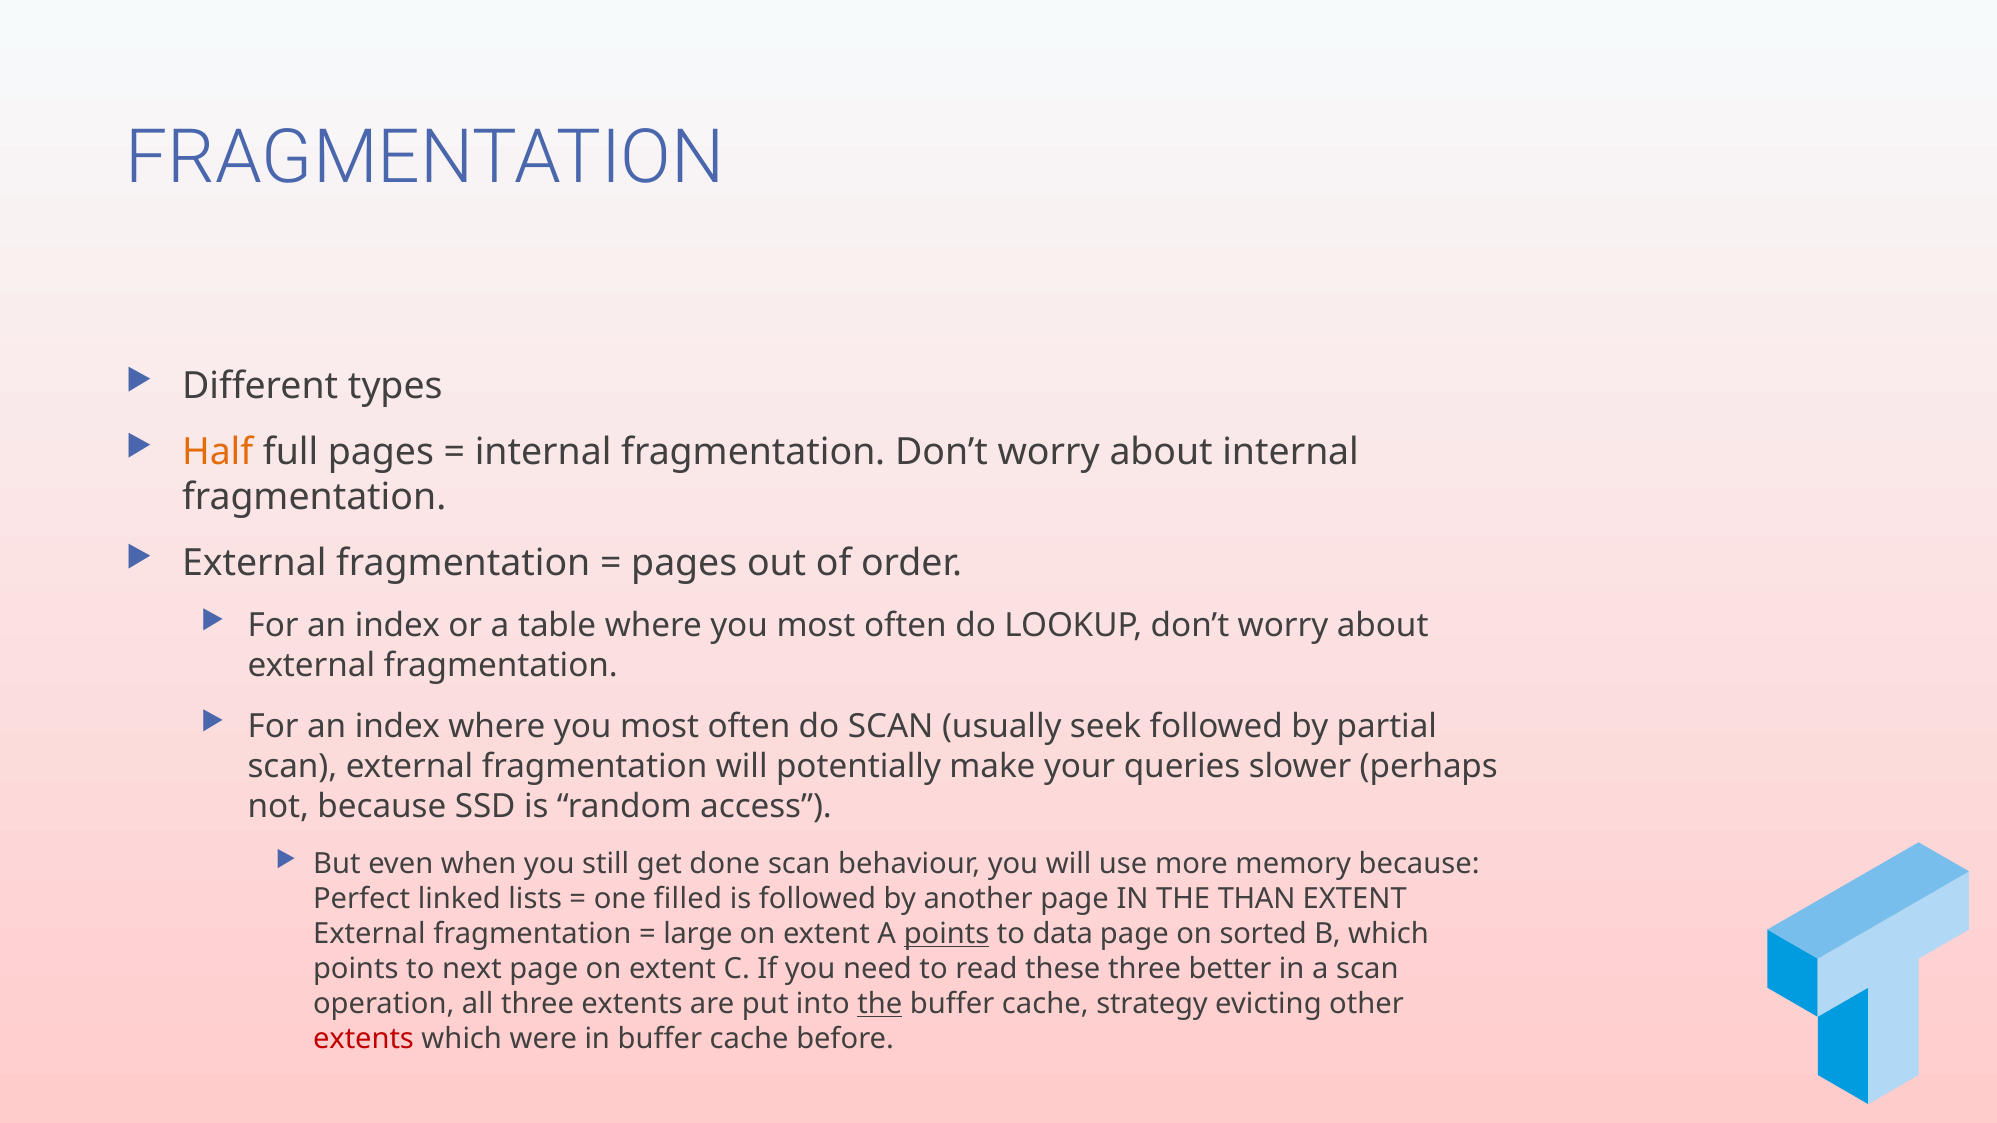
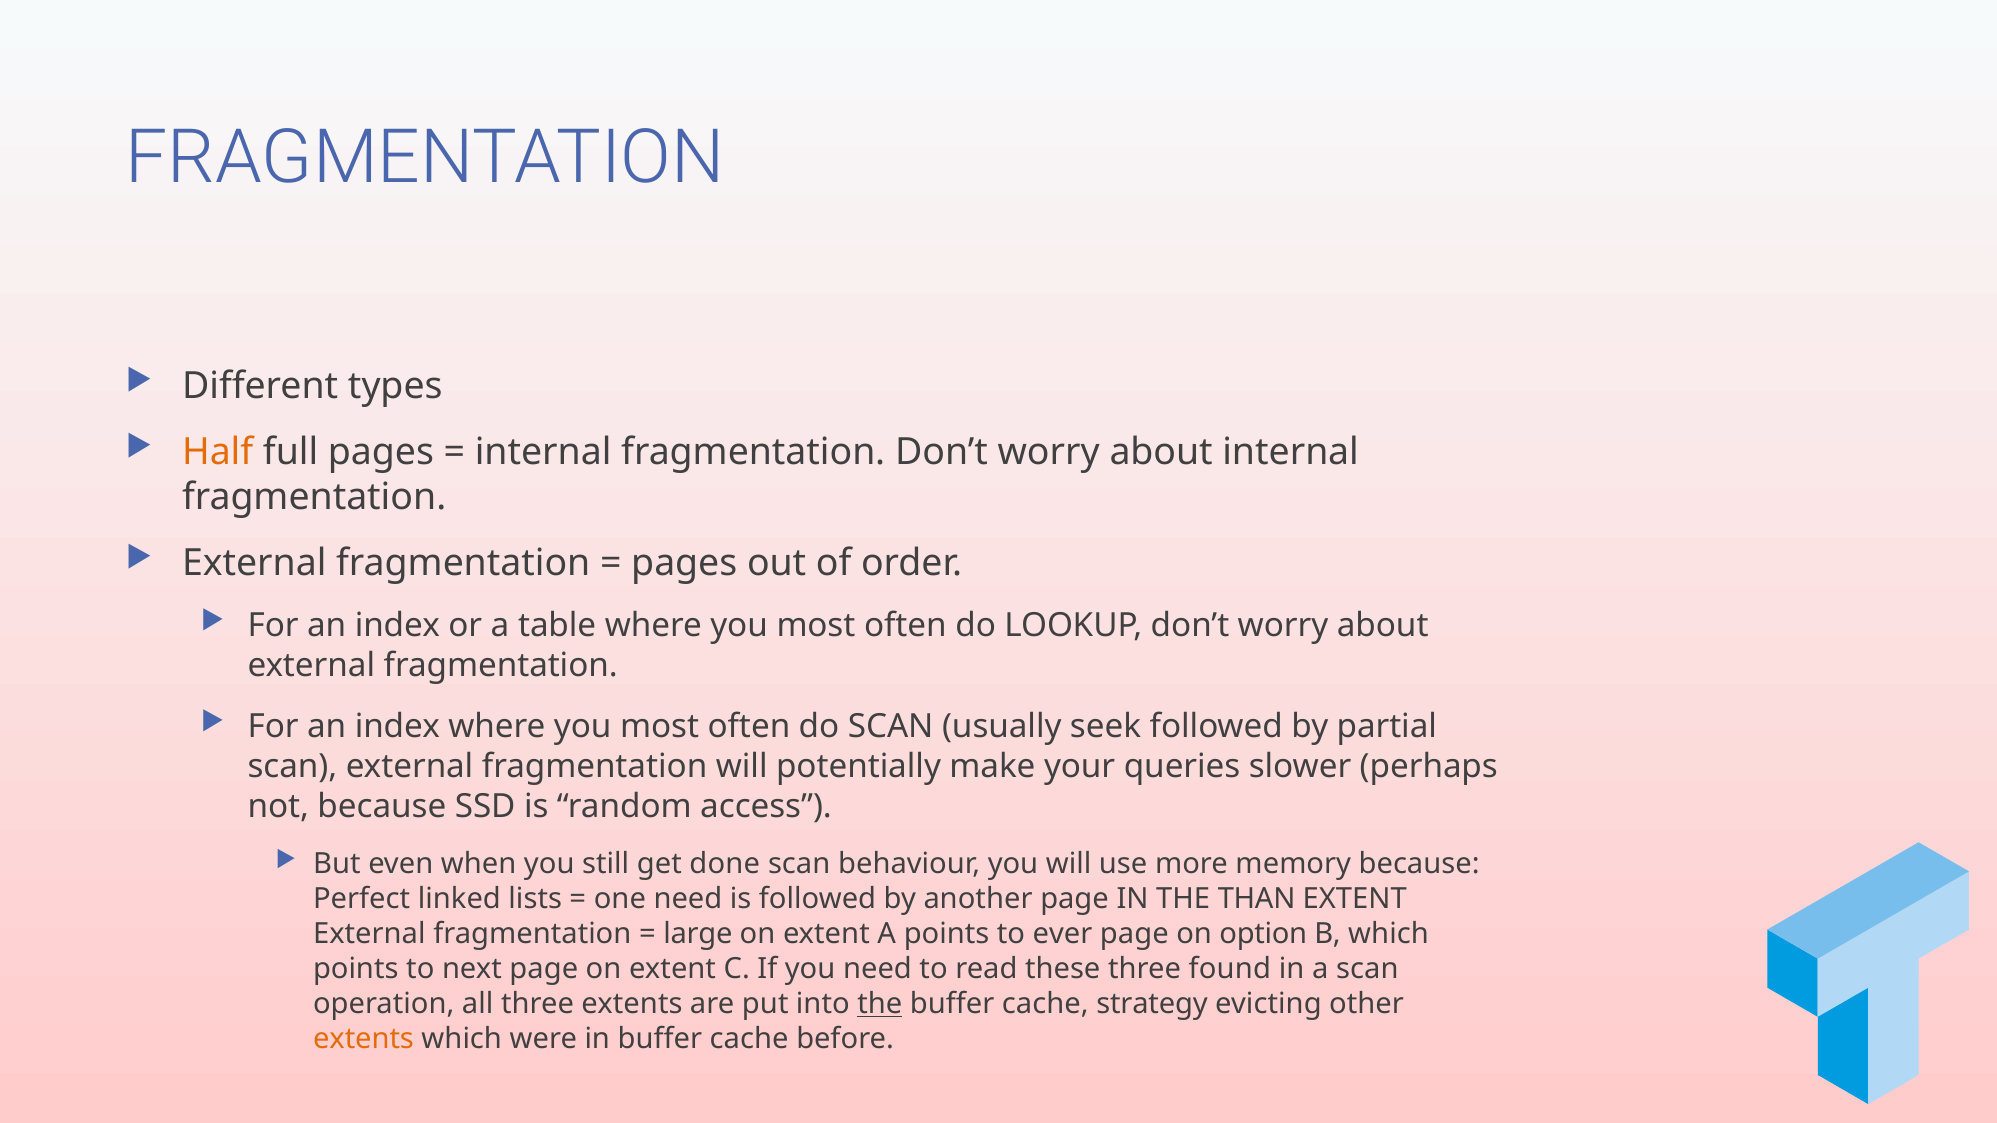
one filled: filled -> need (688, 899)
points underline: present -> none (947, 934)
data: data -> ever (1063, 934)
sorted: sorted -> option (1263, 934)
better: better -> found (1230, 969)
extents colour: red -> orange (364, 1039)
